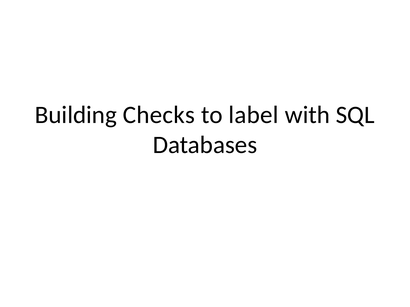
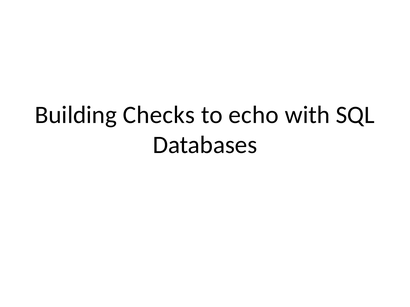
label: label -> echo (254, 115)
